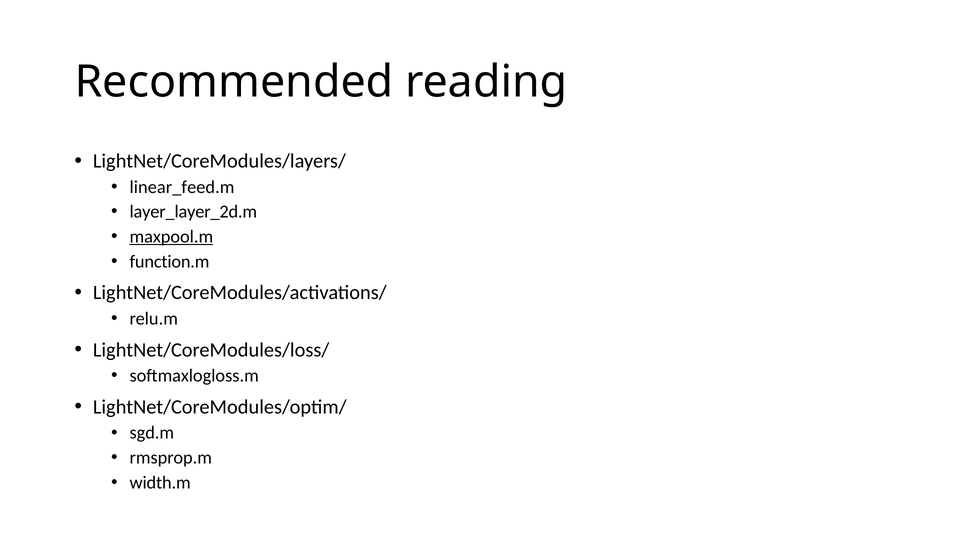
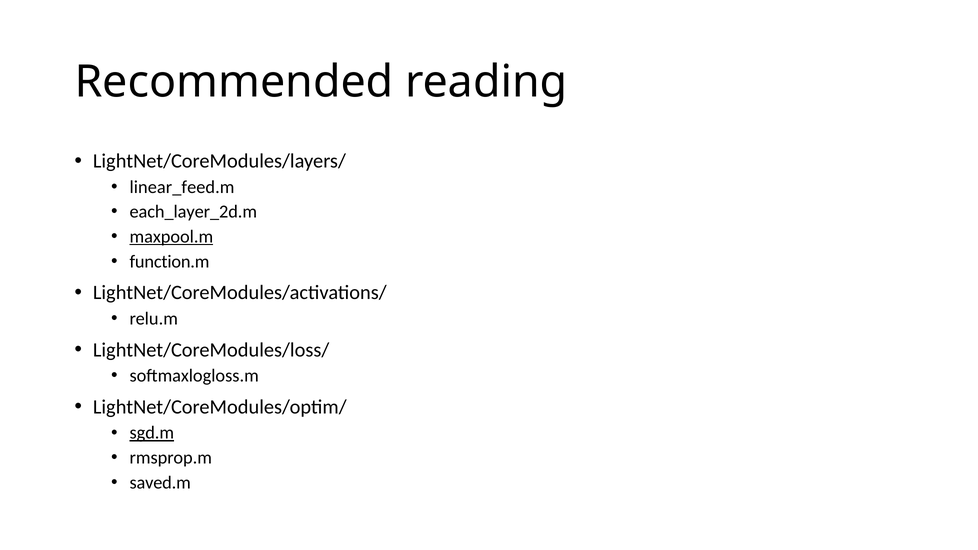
layer_layer_2d.m: layer_layer_2d.m -> each_layer_2d.m (193, 212)
sgd.m underline: none -> present (152, 433)
width.m: width.m -> saved.m (160, 483)
